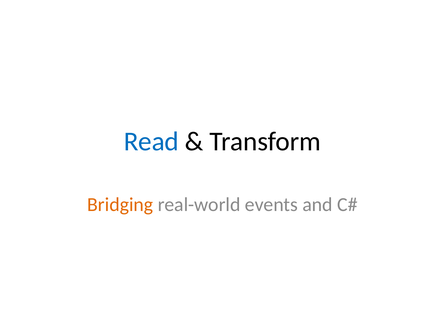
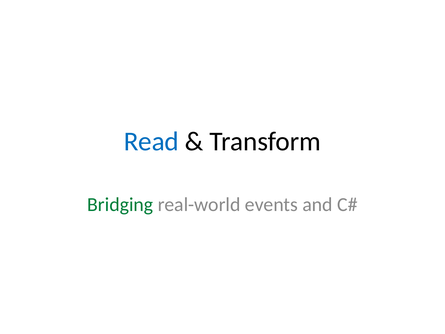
Bridging colour: orange -> green (120, 205)
